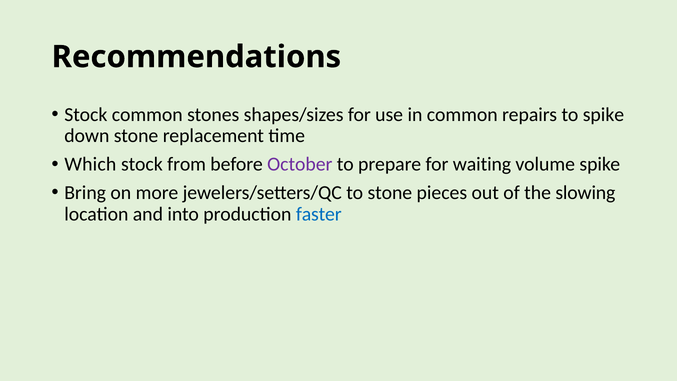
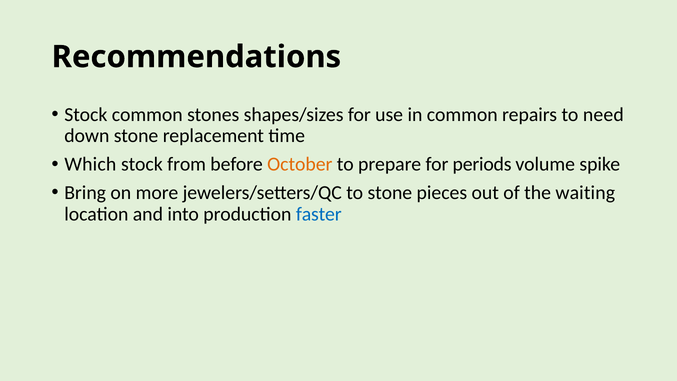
to spike: spike -> need (603, 114)
October colour: purple -> orange (300, 164)
waiting: waiting -> periods (482, 164)
slowing: slowing -> waiting (585, 193)
